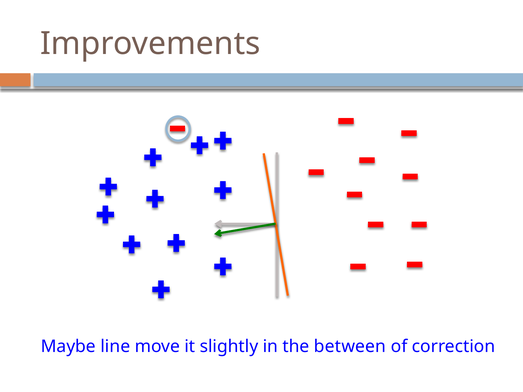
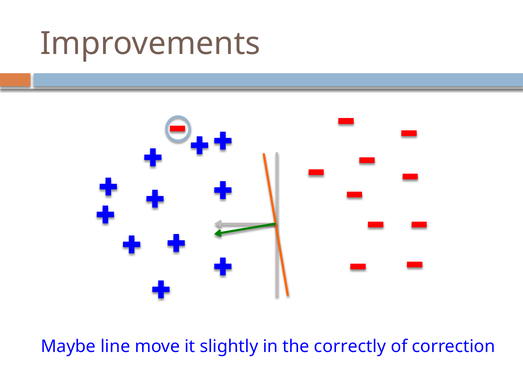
between: between -> correctly (350, 347)
